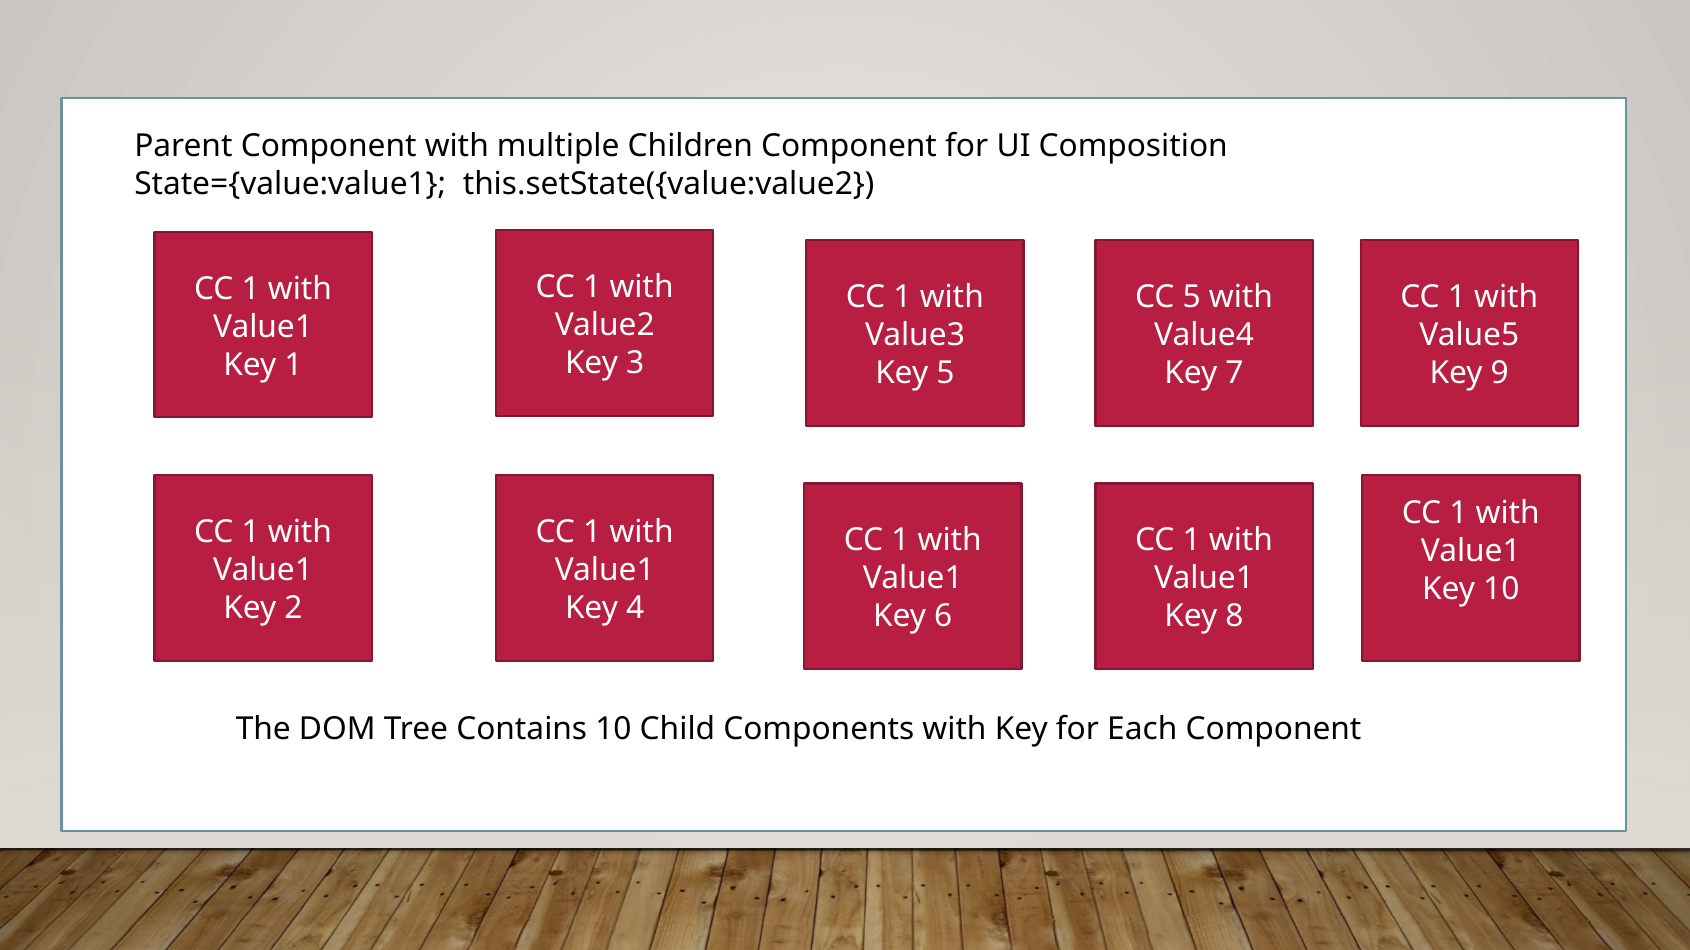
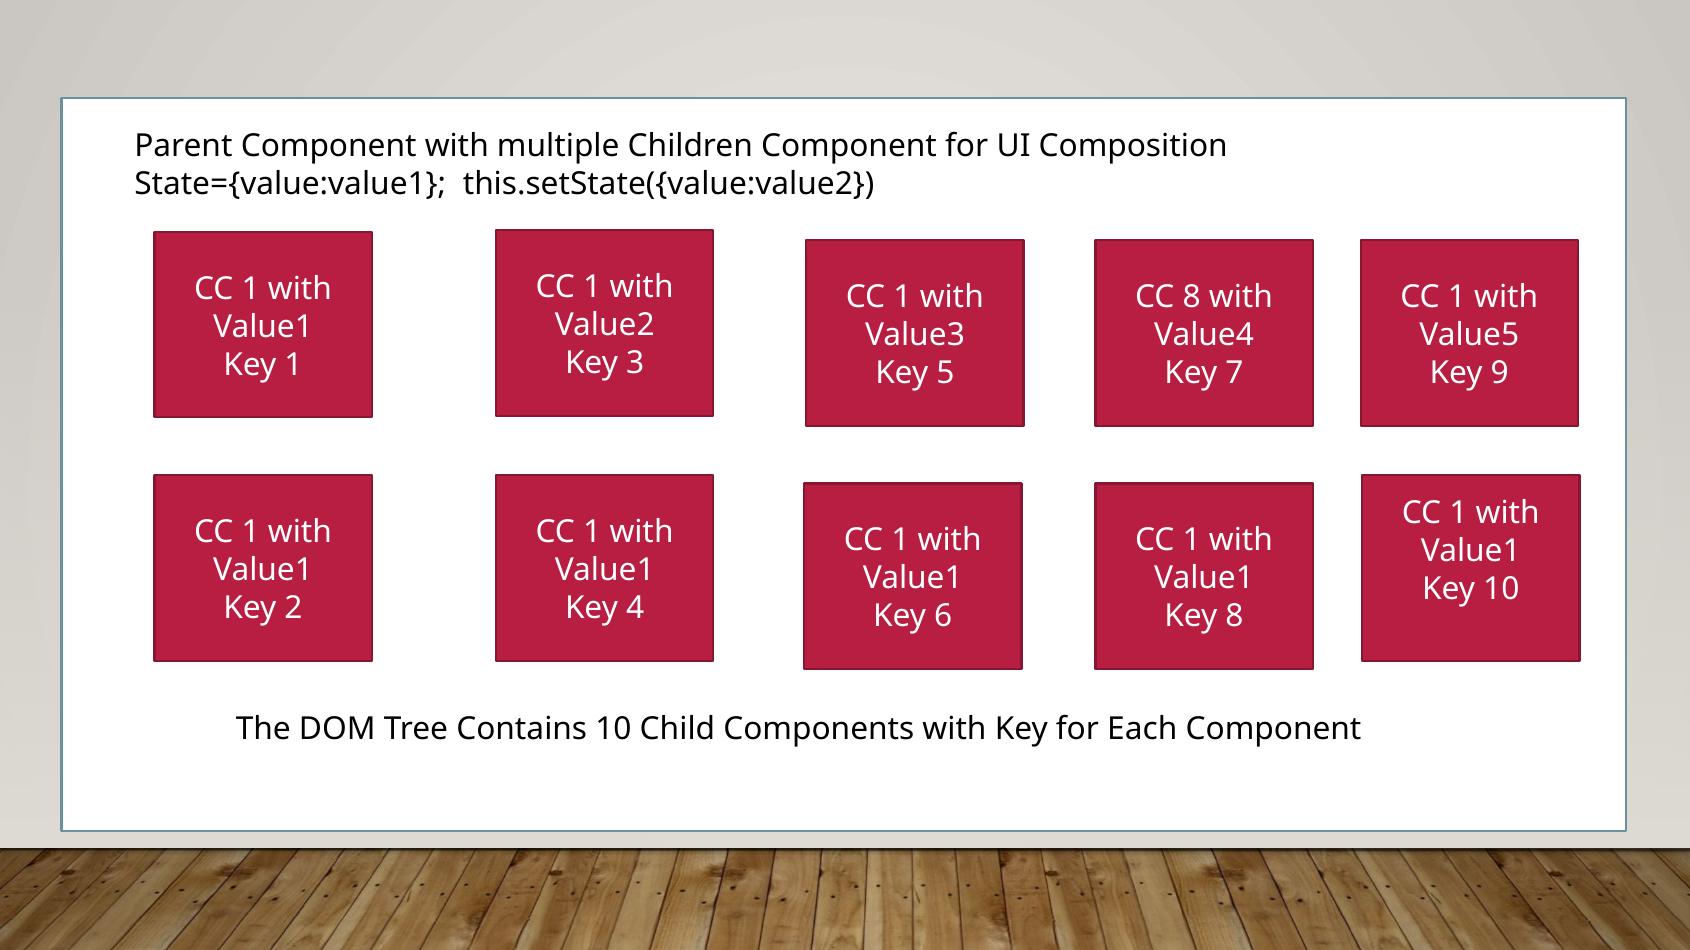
CC 5: 5 -> 8 (1192, 298)
